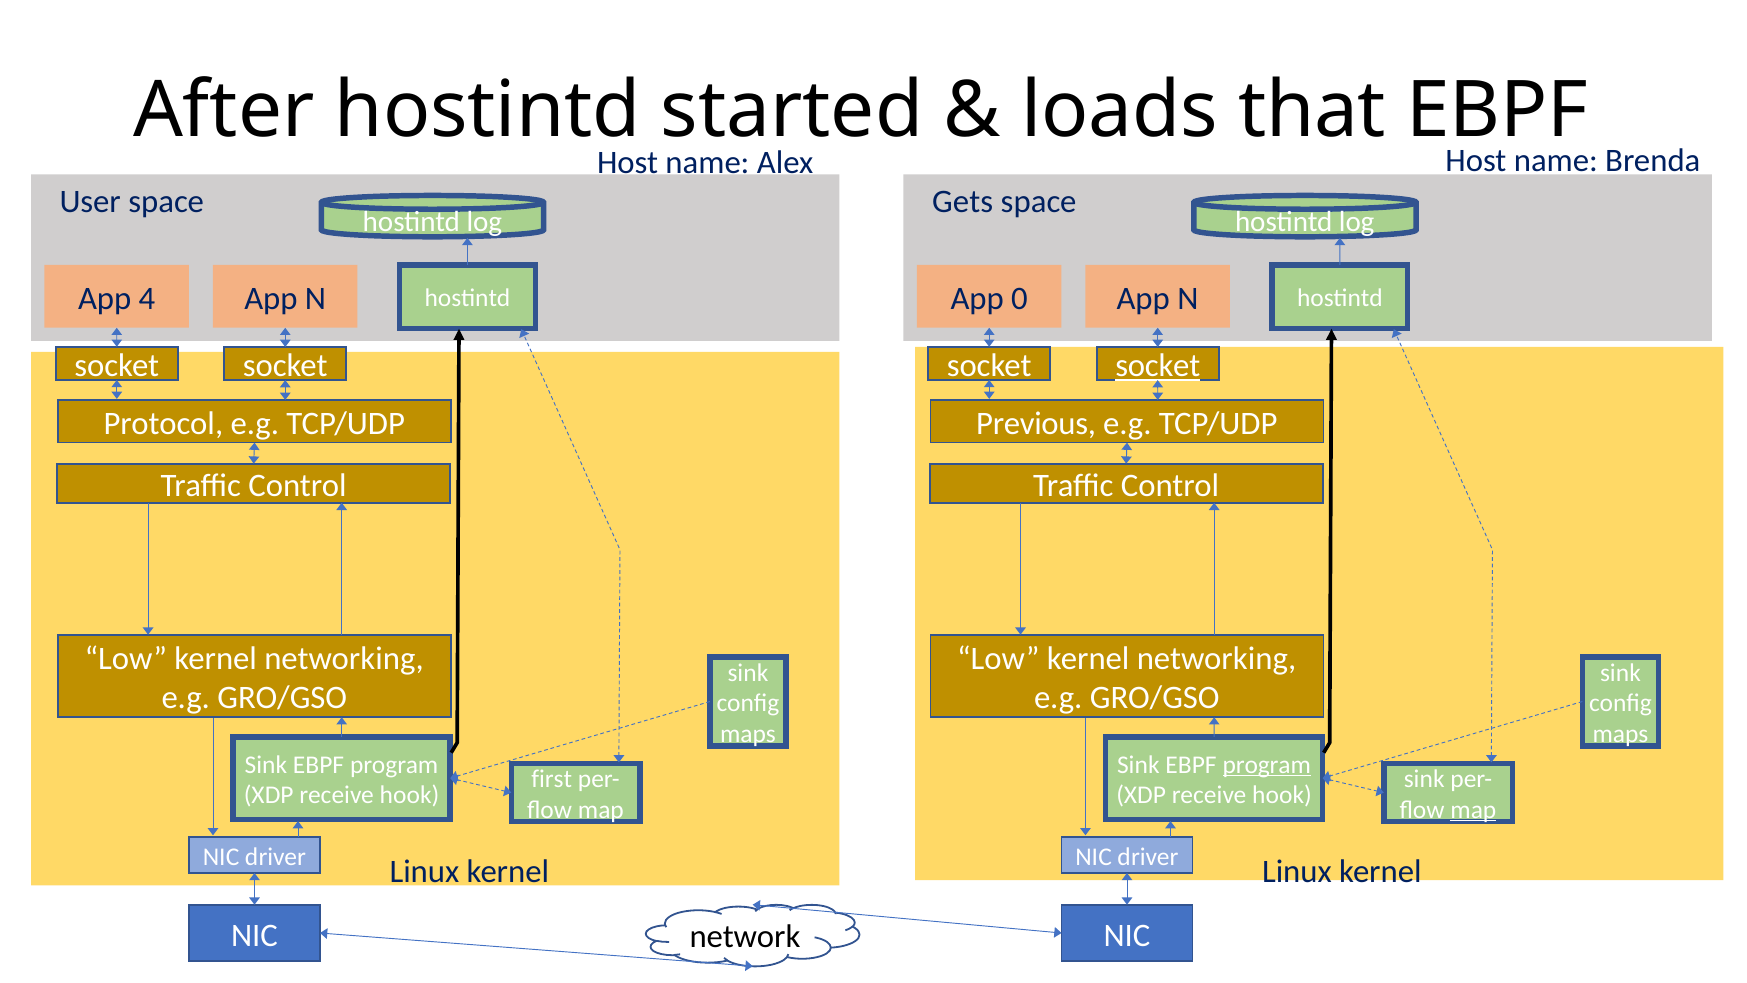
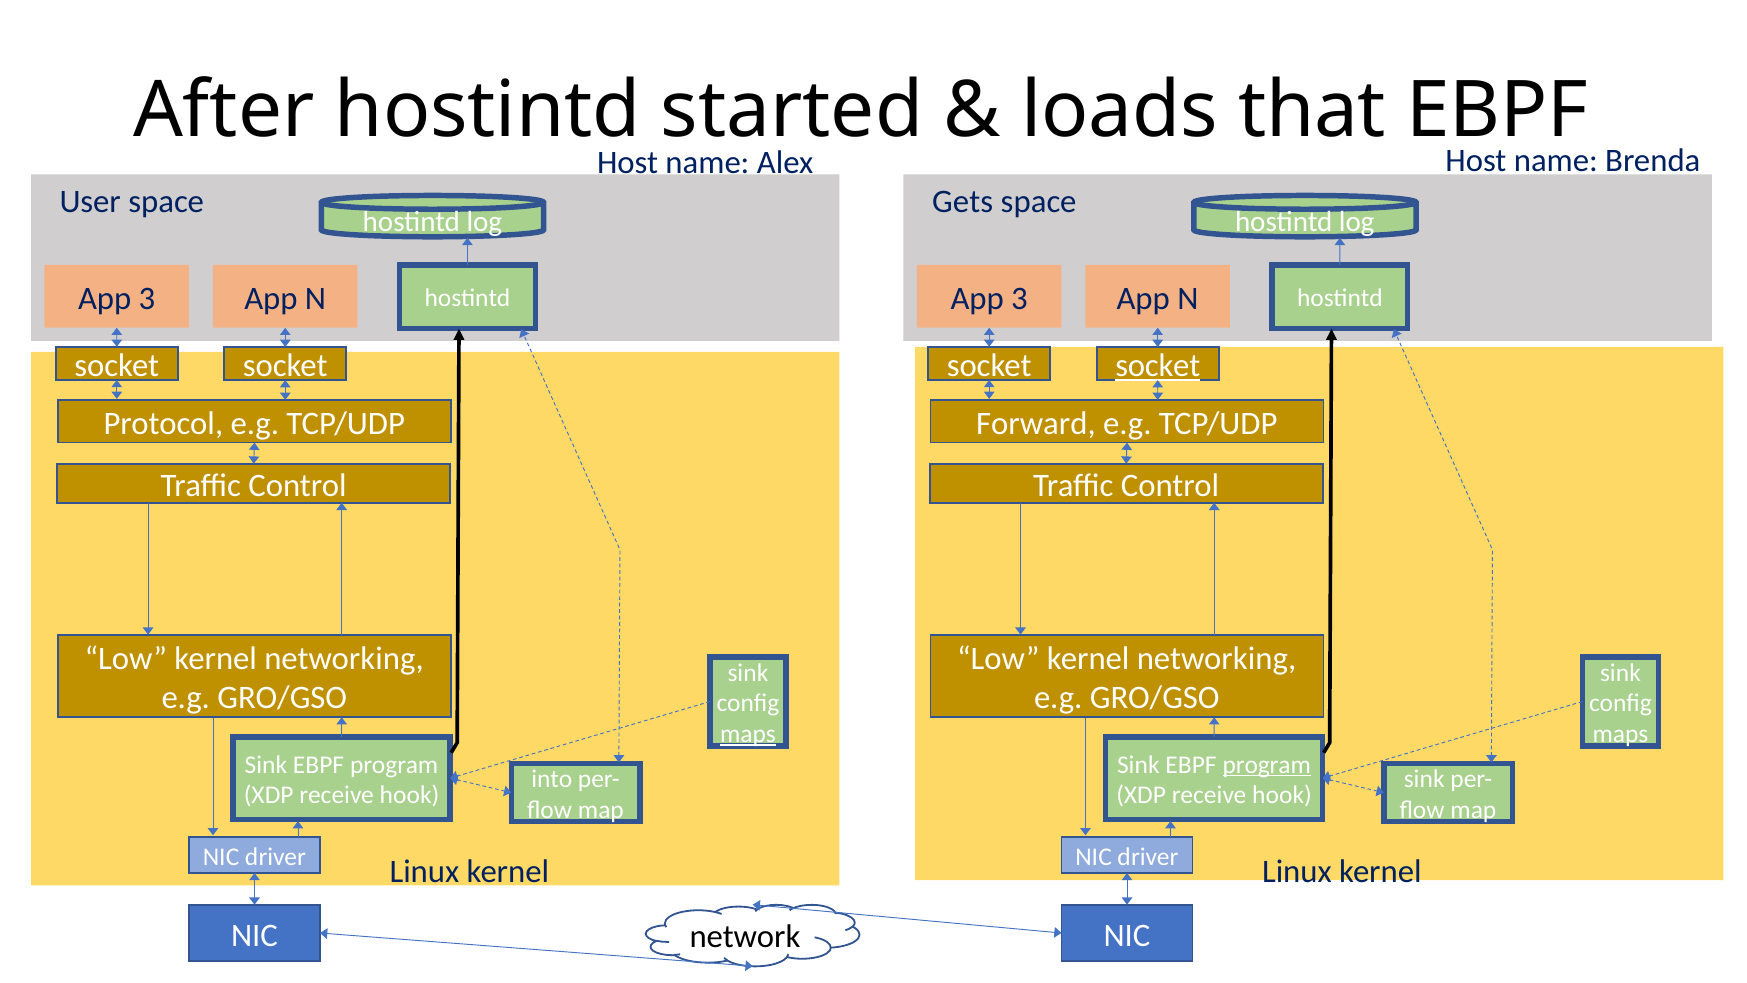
4: 4 -> 3 (147, 298)
0: 0 -> 3 (1019, 298)
Previous: Previous -> Forward (1036, 423)
maps underline: none -> present (748, 734)
first: first -> into (552, 779)
map underline: present -> none (1473, 809)
